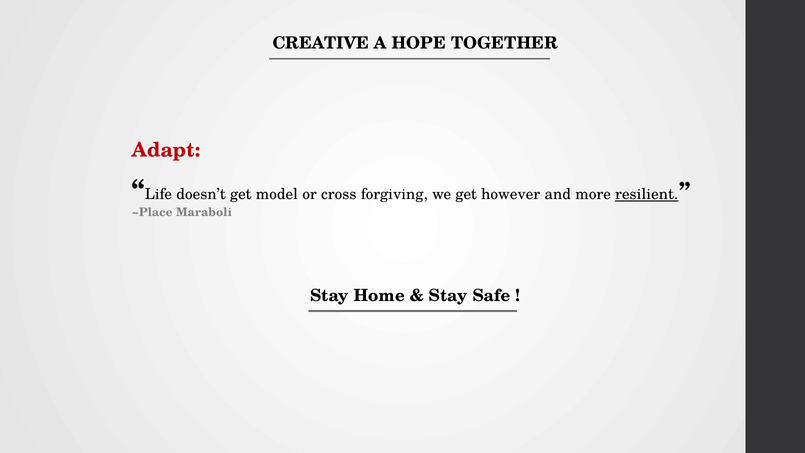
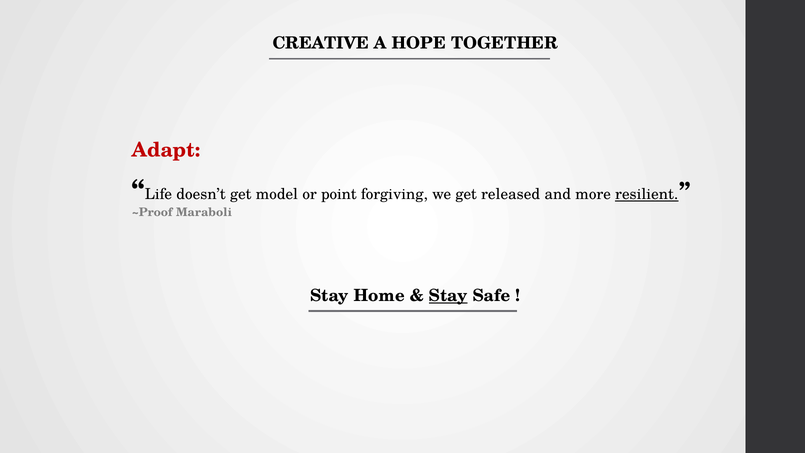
cross: cross -> point (339, 194)
however: however -> released (511, 194)
~Place: ~Place -> ~Proof (152, 212)
Stay underline: none -> present (448, 296)
